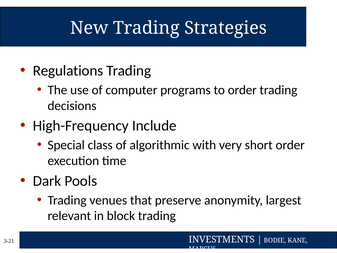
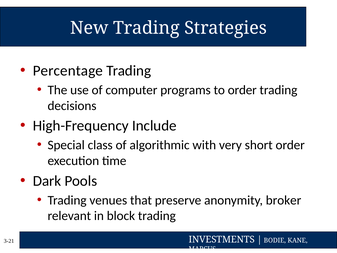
Regulations: Regulations -> Percentage (68, 71)
largest: largest -> broker (284, 200)
